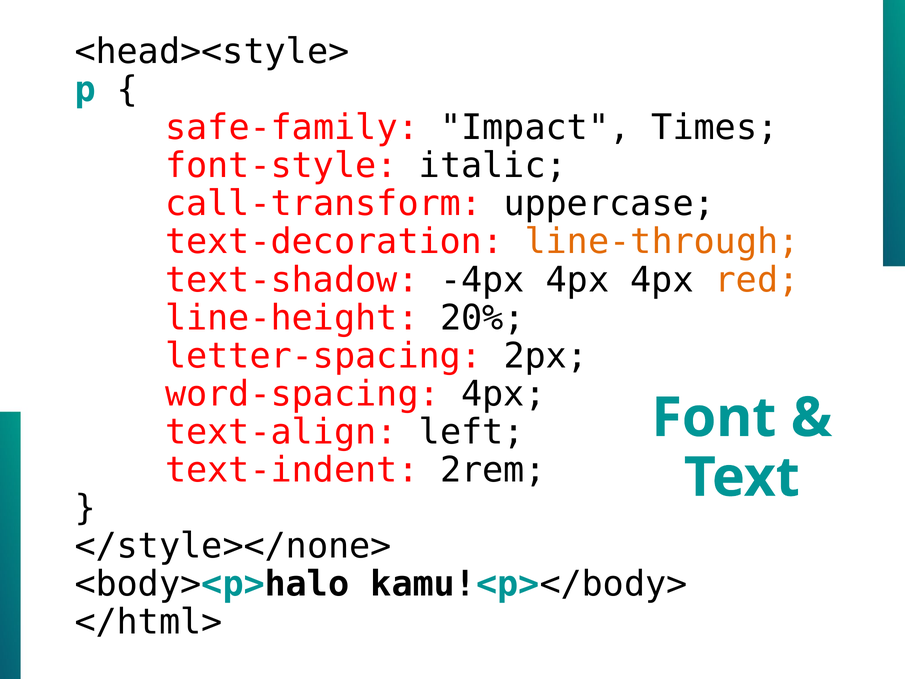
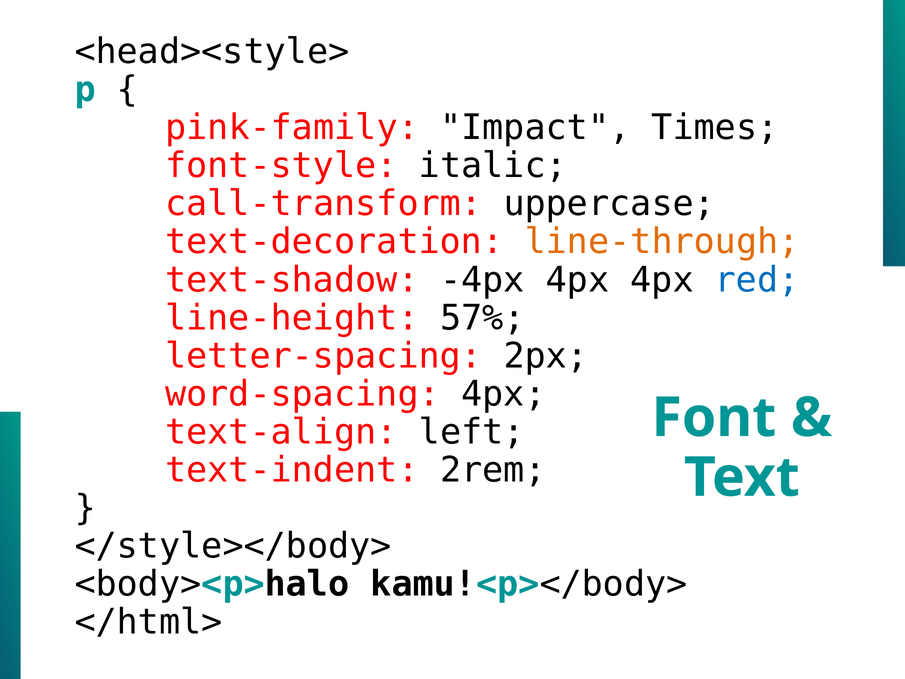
safe-family: safe-family -> pink-family (292, 128)
red colour: orange -> blue (757, 280)
20%: 20% -> 57% (482, 318)
</style></none>: </style></none> -> </style></body> (233, 546)
